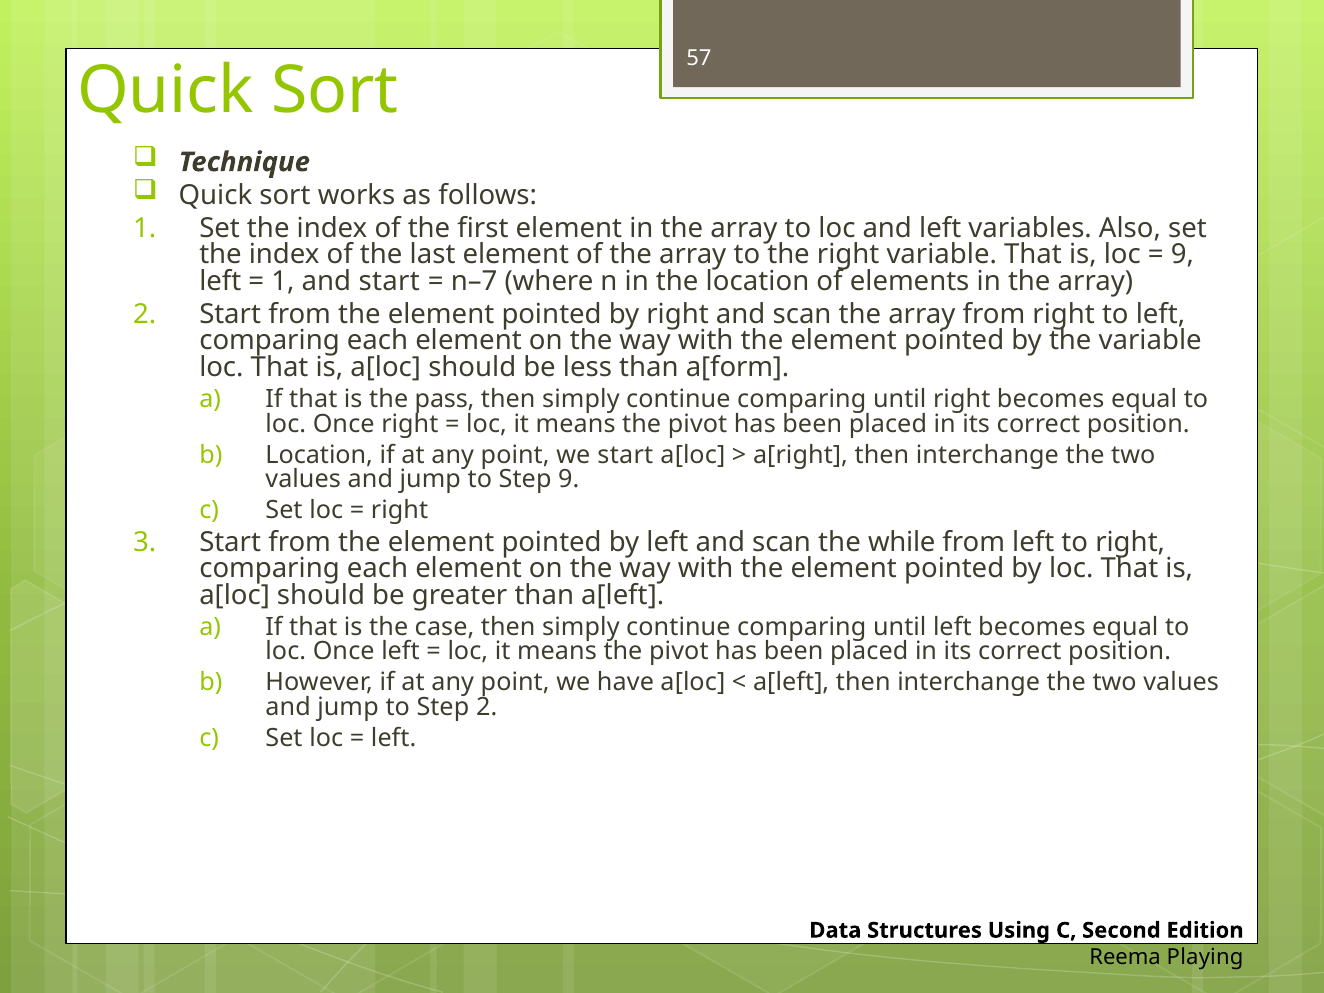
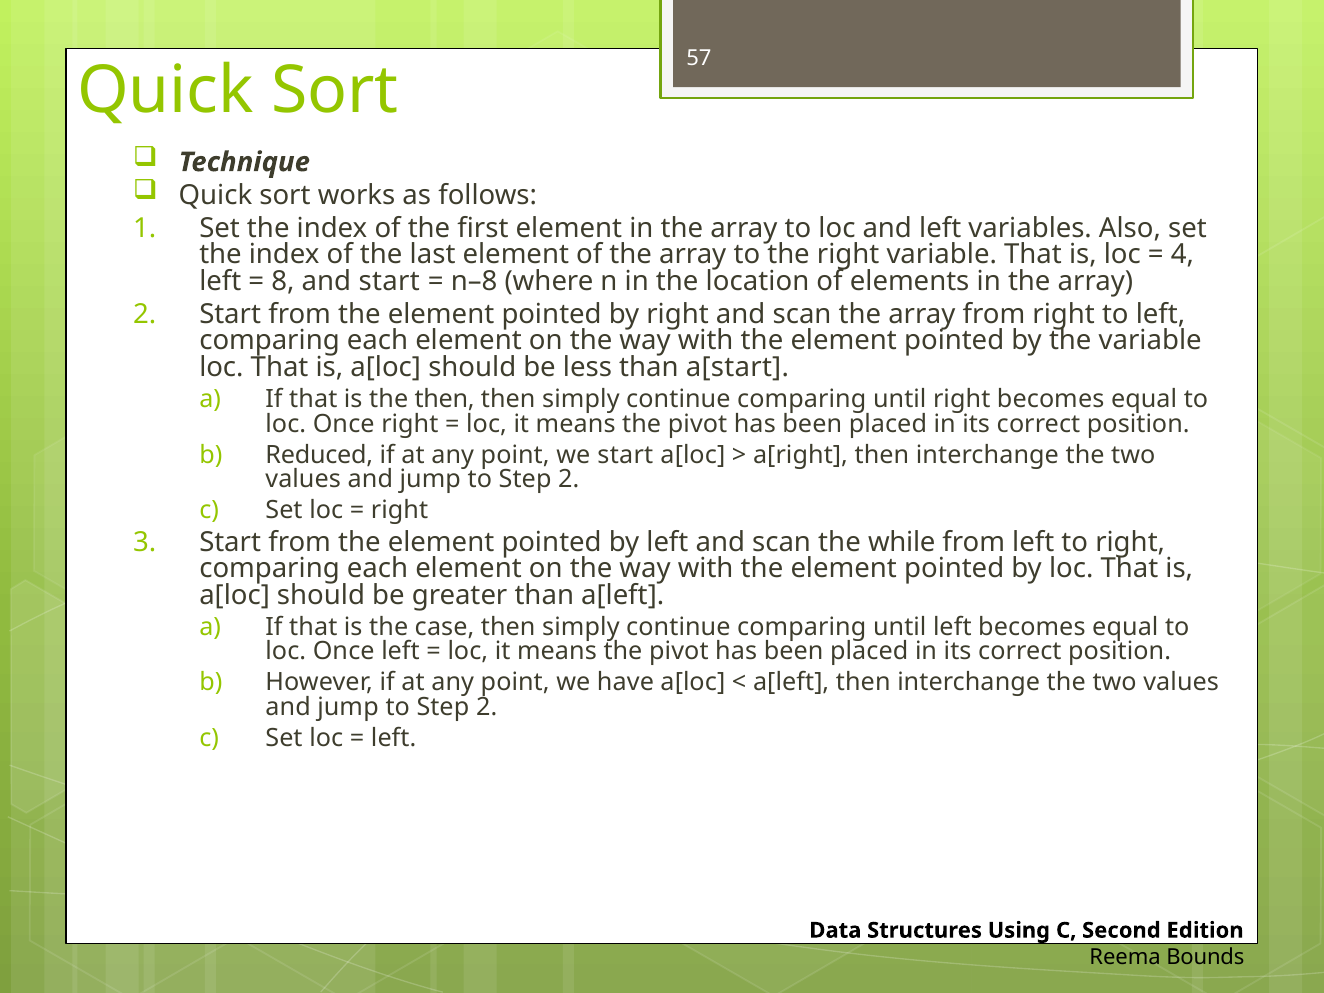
9: 9 -> 4 (1182, 255)
1: 1 -> 8 (283, 281)
n–7: n–7 -> n–8 (474, 281)
a[form: a[form -> a[start (737, 367)
the pass: pass -> then (445, 400)
Location: Location -> Reduced (319, 455)
9: 9 -> 2 (569, 479)
Playing: Playing -> Bounds (1205, 957)
